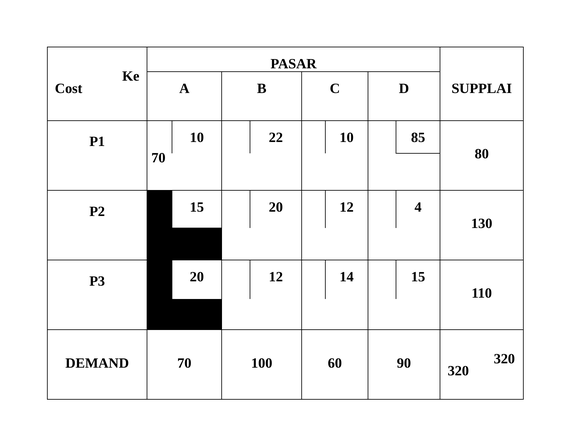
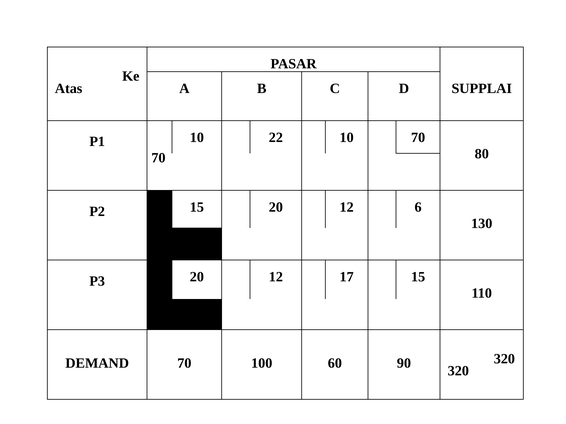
Cost: Cost -> Atas (69, 88)
10 85: 85 -> 70 (418, 138)
4: 4 -> 6 (418, 207)
14: 14 -> 17 (347, 277)
